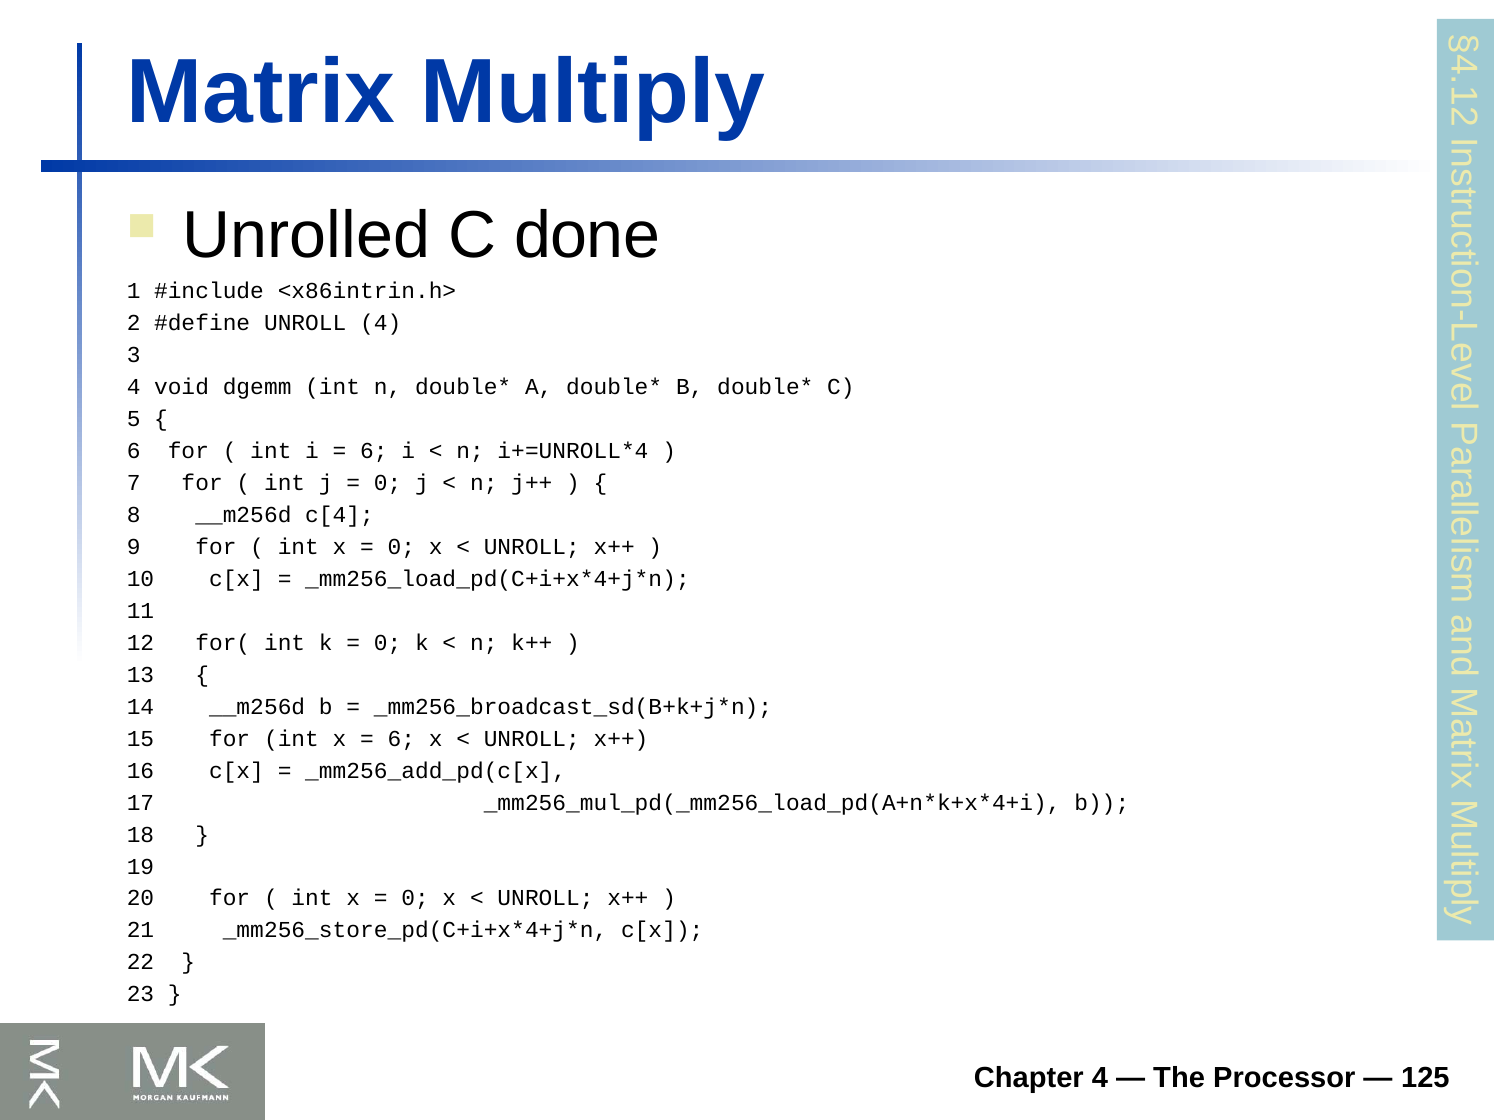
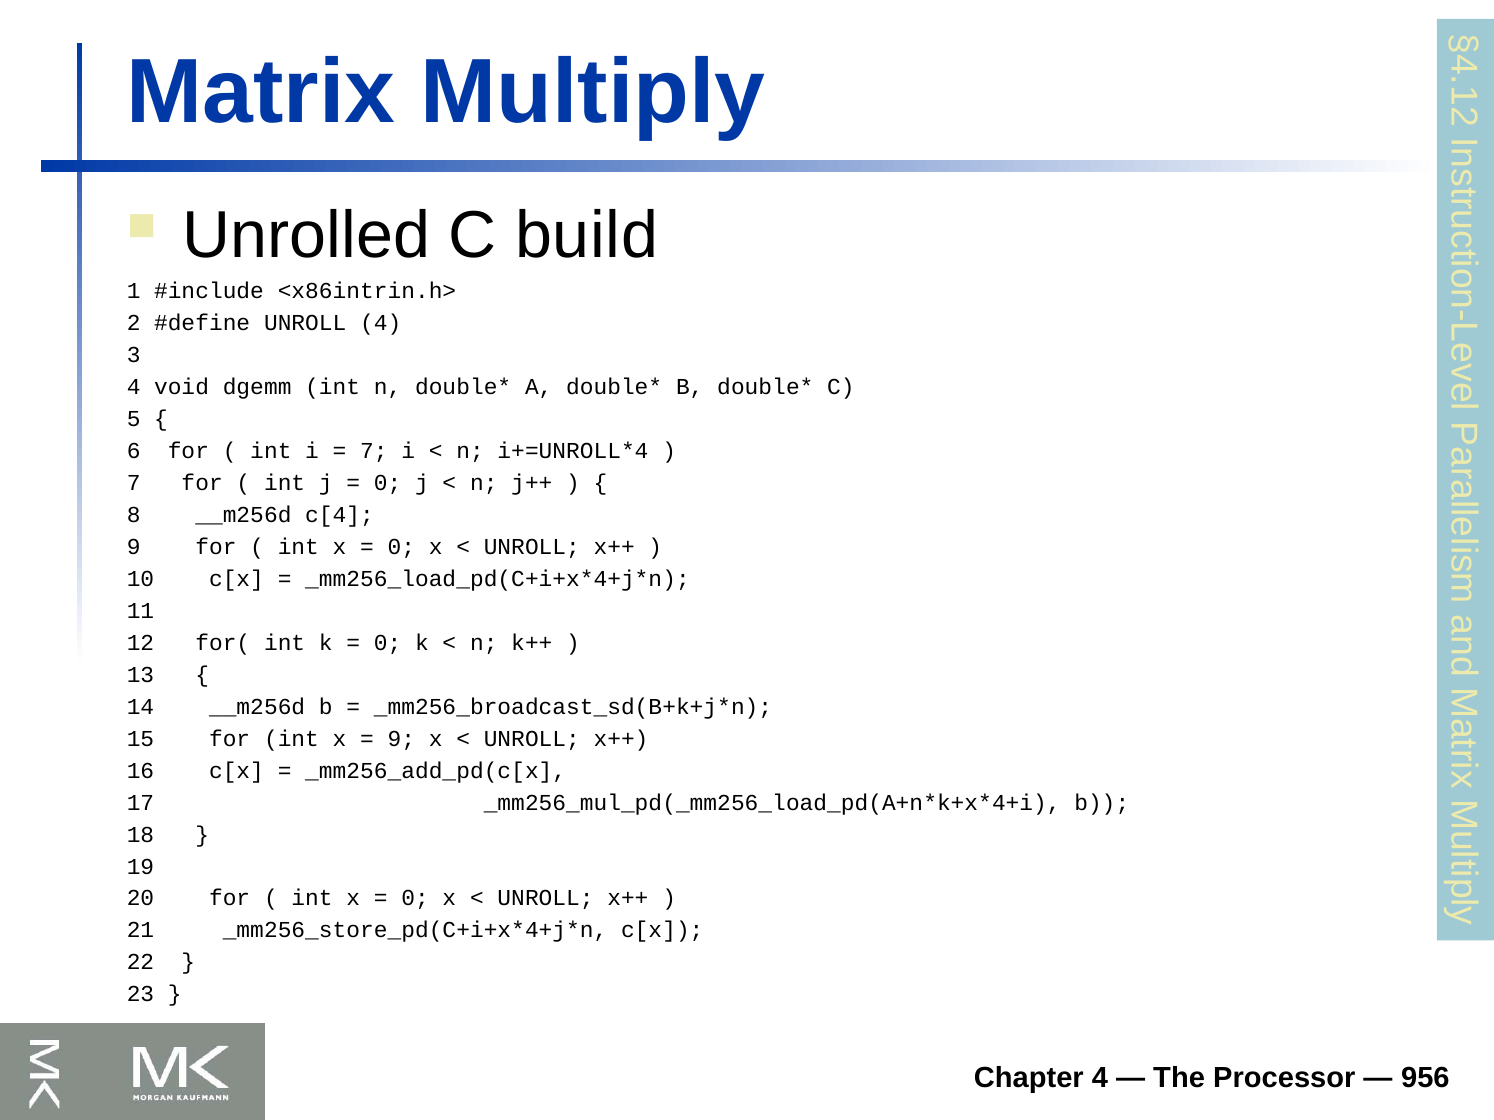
done: done -> build (587, 236)
6: 6 -> 7 (374, 451)
6: 6 -> 9 (401, 739)
125: 125 -> 956 (1425, 1078)
